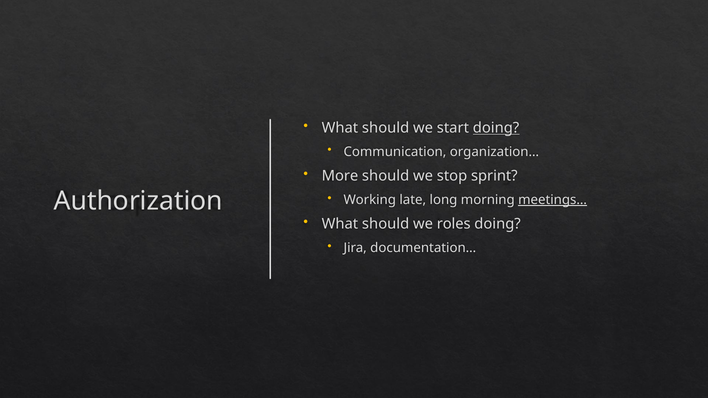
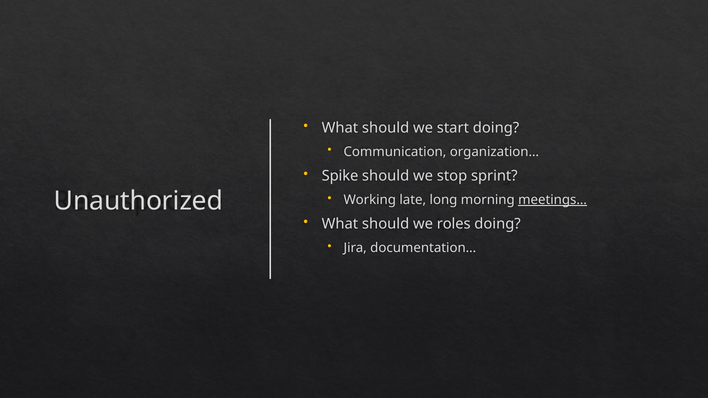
doing underline: present -> none (496, 128)
More: More -> Spike (340, 176)
Authorization: Authorization -> Unauthorized (138, 201)
